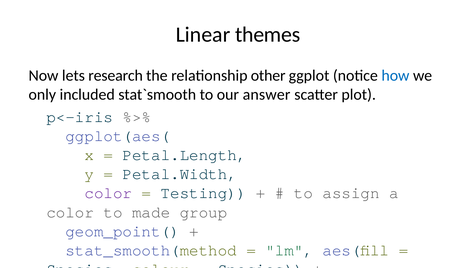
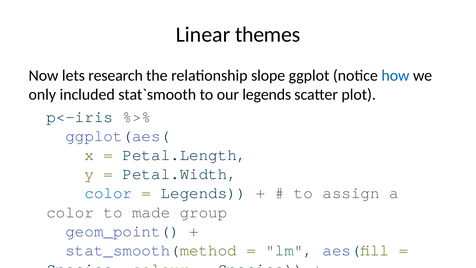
other: other -> slope (268, 75)
our answer: answer -> legends (267, 95)
color colour: purple -> blue (108, 193)
Testing: Testing -> Legends (204, 193)
